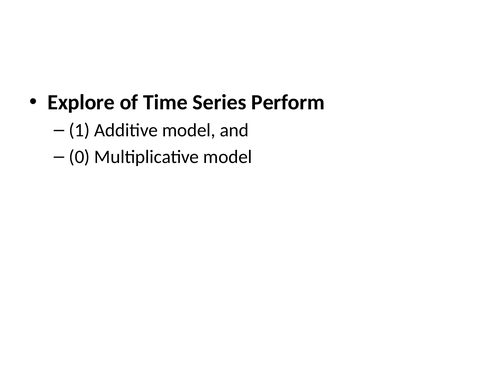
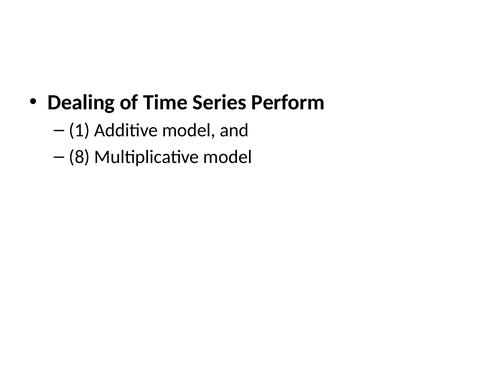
Explore: Explore -> Dealing (81, 102)
0: 0 -> 8 (79, 157)
